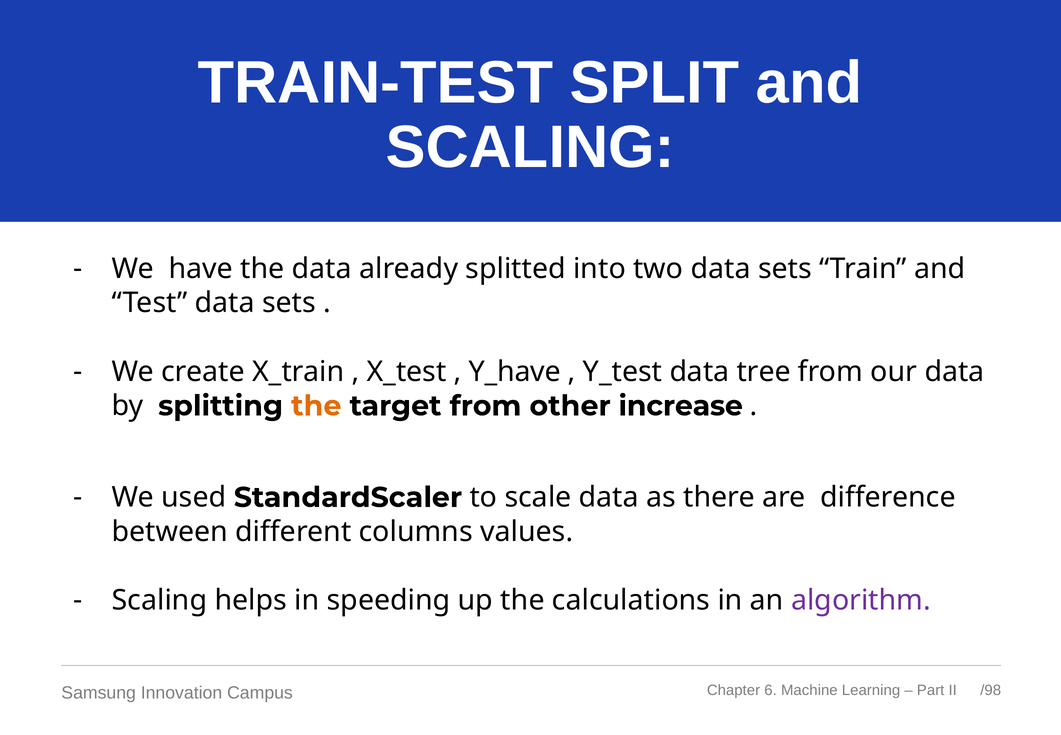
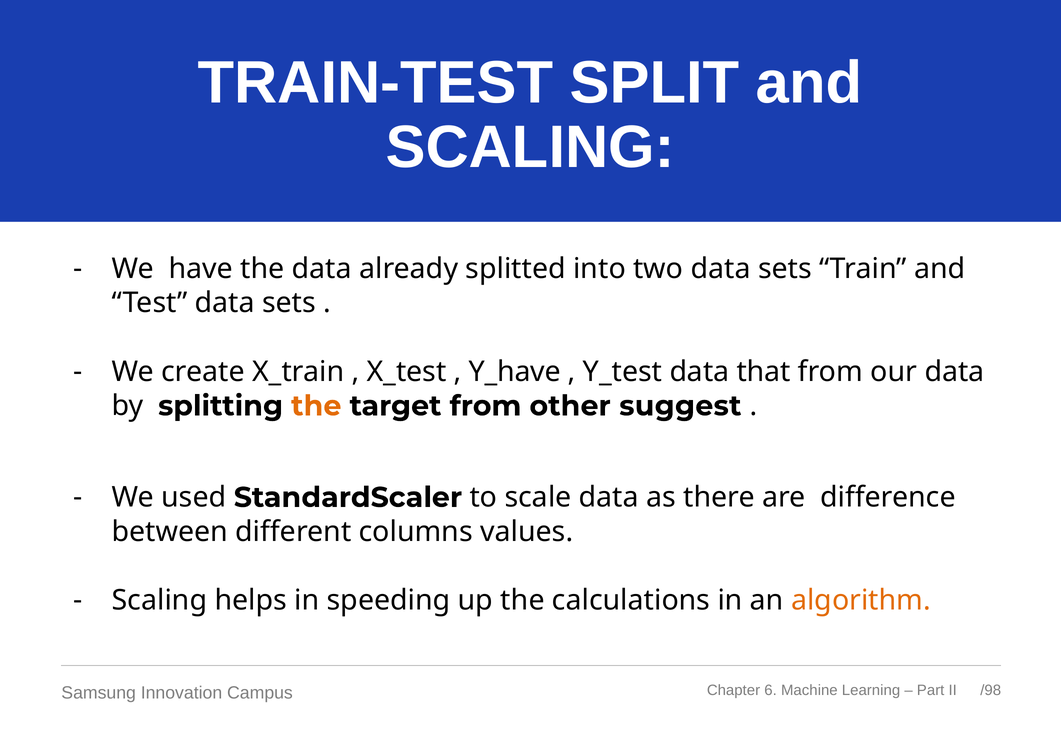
tree: tree -> that (764, 372)
increase: increase -> suggest (680, 406)
algorithm colour: purple -> orange (861, 600)
